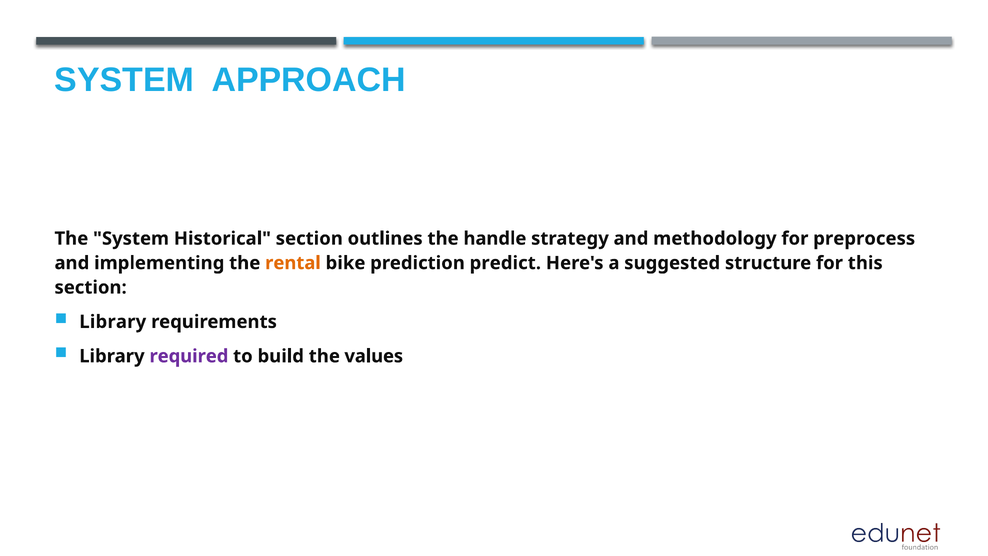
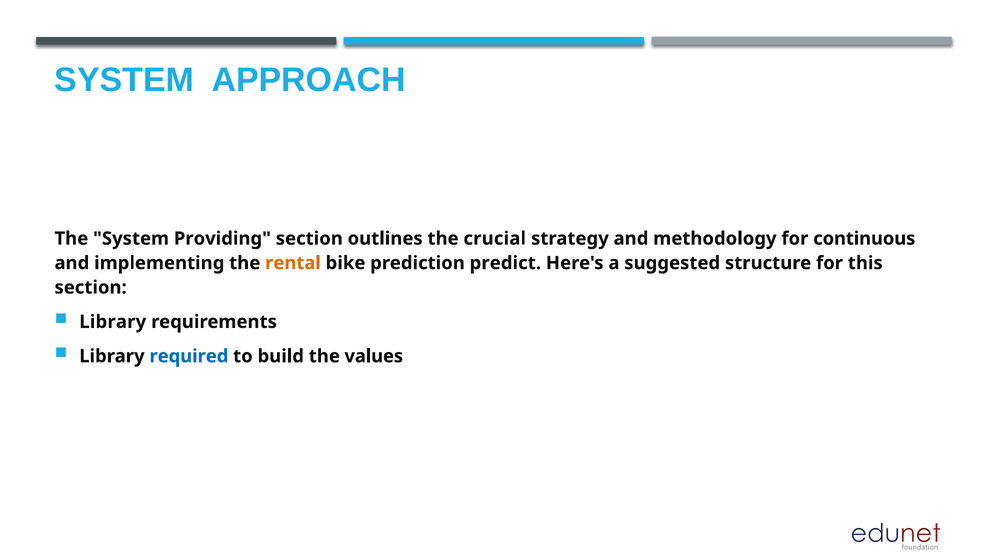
Historical: Historical -> Providing (222, 238)
handle: handle -> crucial (495, 238)
preprocess: preprocess -> continuous (864, 238)
required colour: purple -> blue (189, 356)
